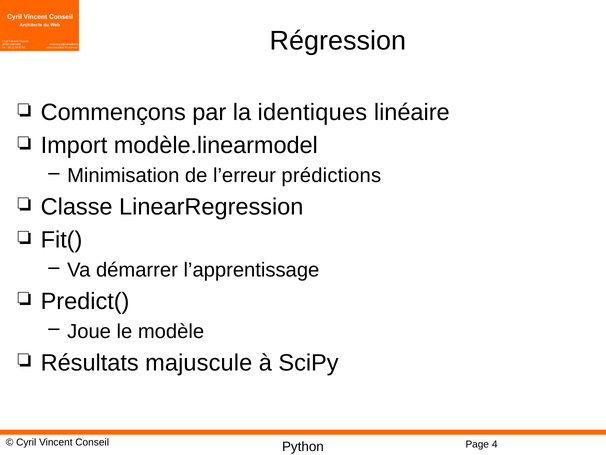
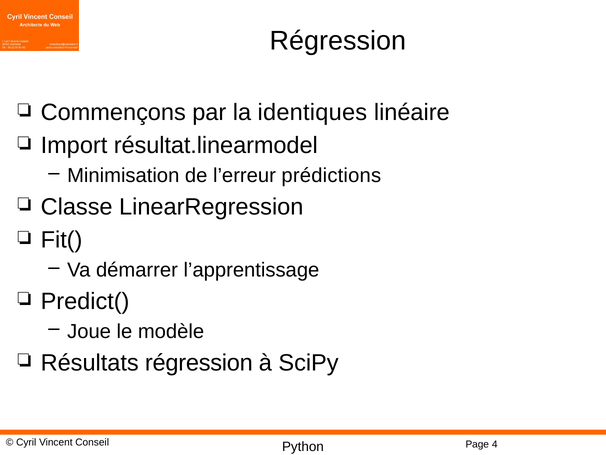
modèle.linearmodel: modèle.linearmodel -> résultat.linearmodel (216, 145)
Résultats majuscule: majuscule -> régression (199, 362)
